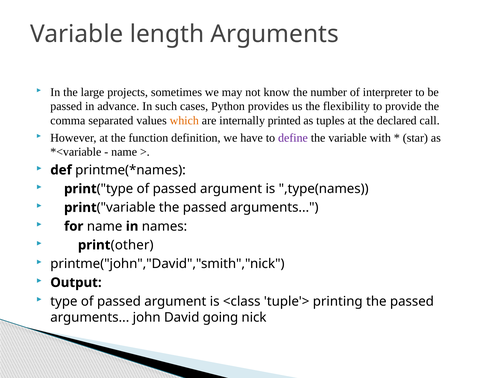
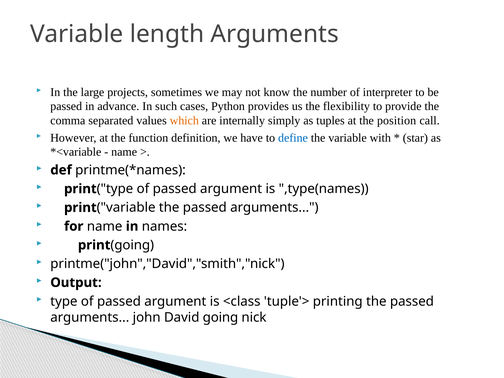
printed: printed -> simply (284, 121)
declared: declared -> position (397, 121)
define colour: purple -> blue (293, 138)
other: other -> going (132, 245)
